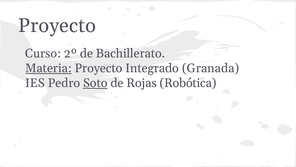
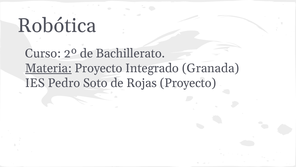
Proyecto: Proyecto -> Robótica (57, 25)
Soto underline: present -> none (95, 83)
Rojas Robótica: Robótica -> Proyecto (188, 83)
